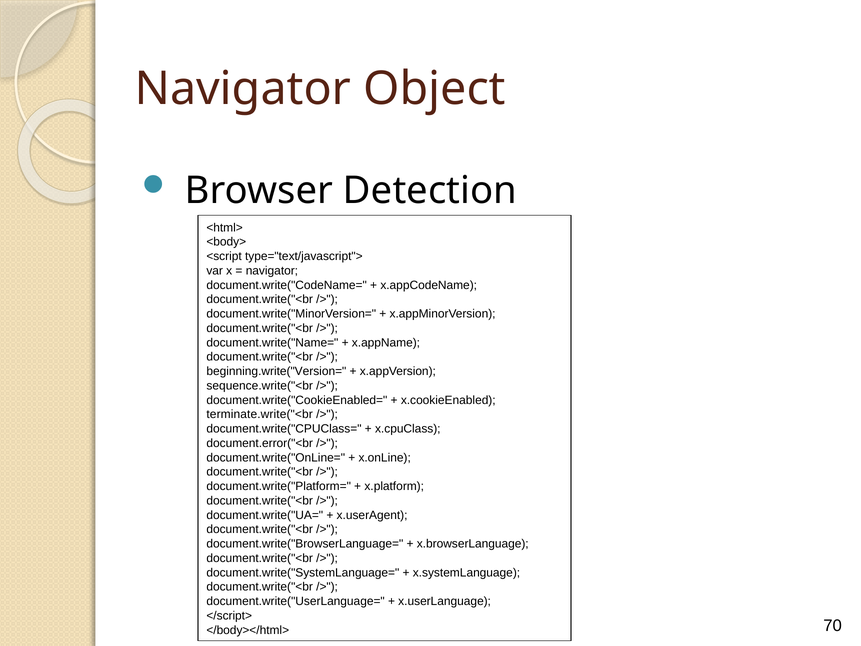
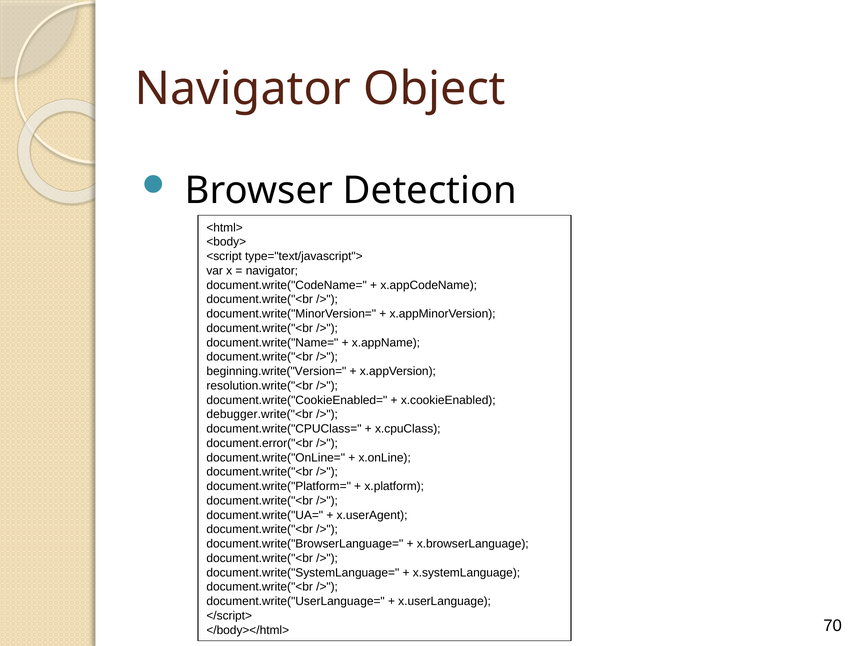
sequence.write("<br: sequence.write("<br -> resolution.write("<br (260, 386)
terminate.write("<br: terminate.write("<br -> debugger.write("<br (260, 414)
